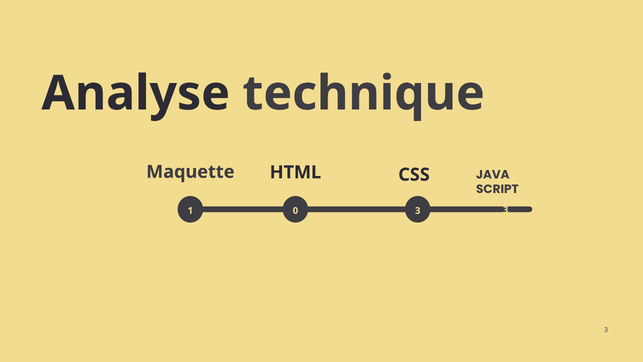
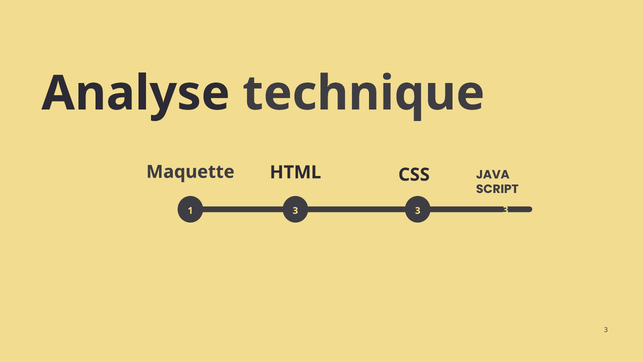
1 0: 0 -> 3 (295, 211)
